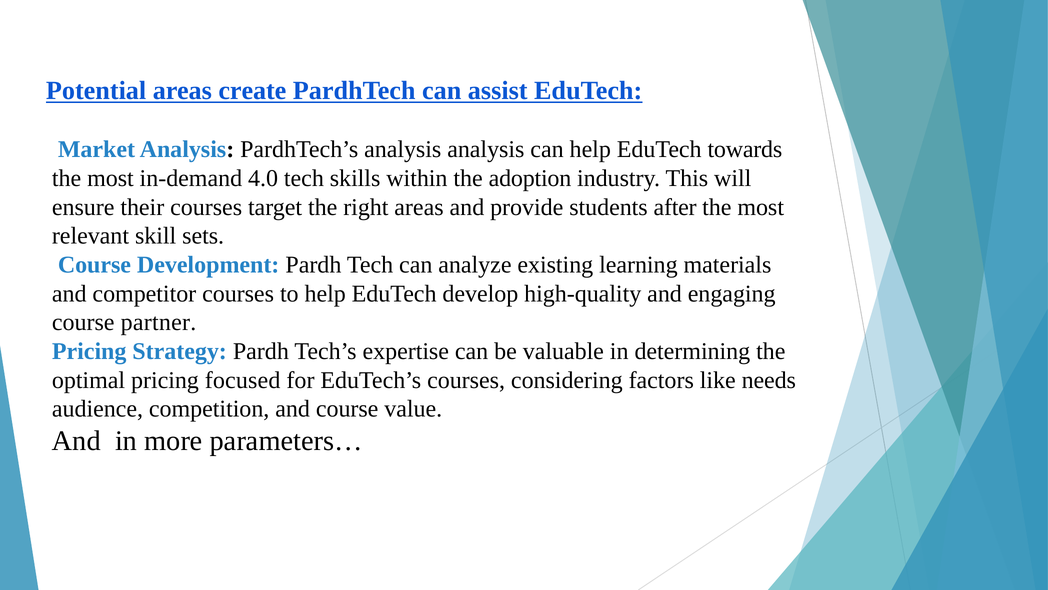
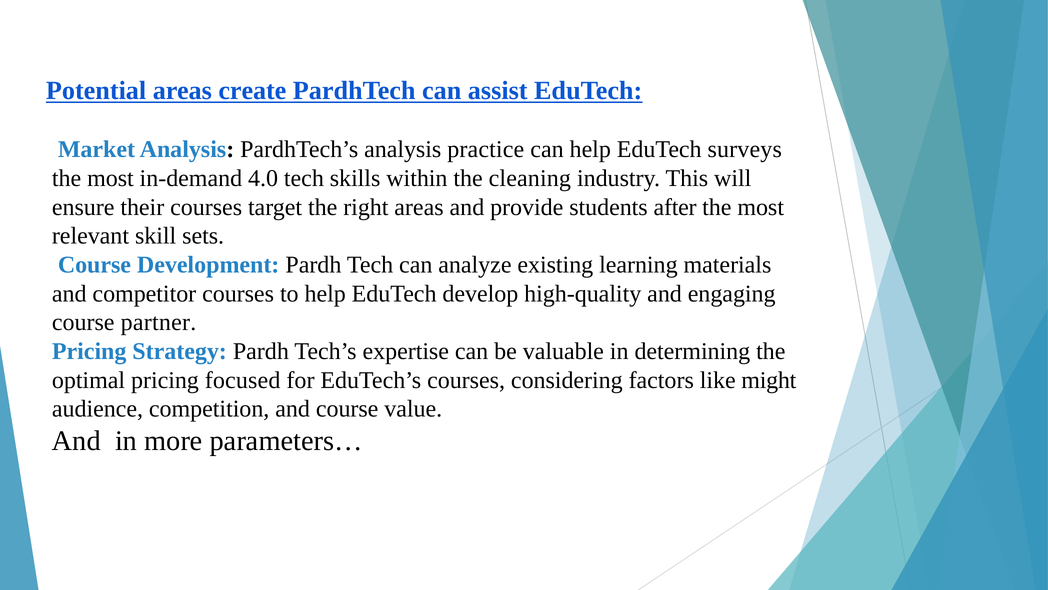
analysis analysis: analysis -> practice (486, 149)
towards: towards -> surveys (745, 149)
adoption: adoption -> cleaning (530, 178)
needs: needs -> might (769, 380)
